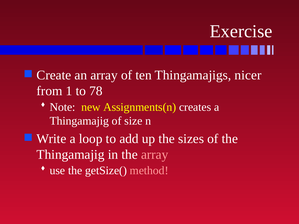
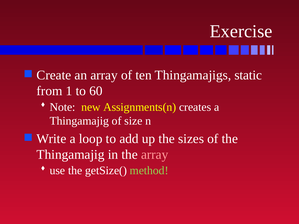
nicer: nicer -> static (248, 75)
78: 78 -> 60 (96, 91)
method colour: pink -> light green (149, 171)
